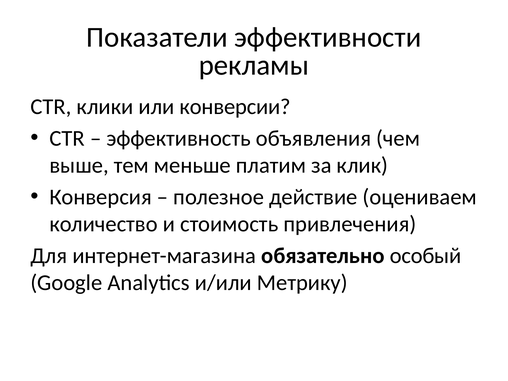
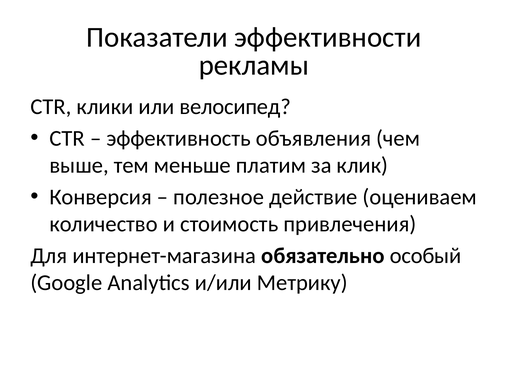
конверсии: конверсии -> велосипед (235, 107)
